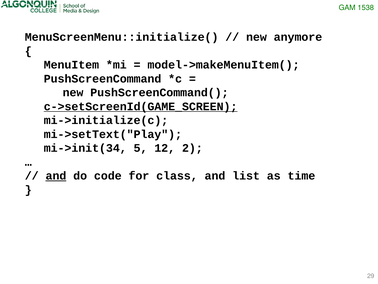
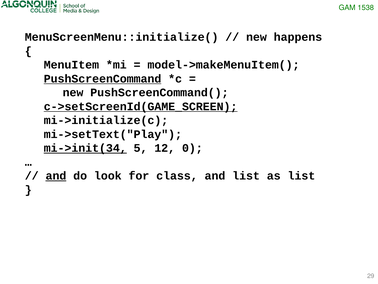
anymore: anymore -> happens (298, 37)
PushScreenCommand underline: none -> present (103, 79)
mi->init(34 underline: none -> present (85, 148)
2: 2 -> 0 (192, 148)
code: code -> look (108, 176)
as time: time -> list (301, 176)
